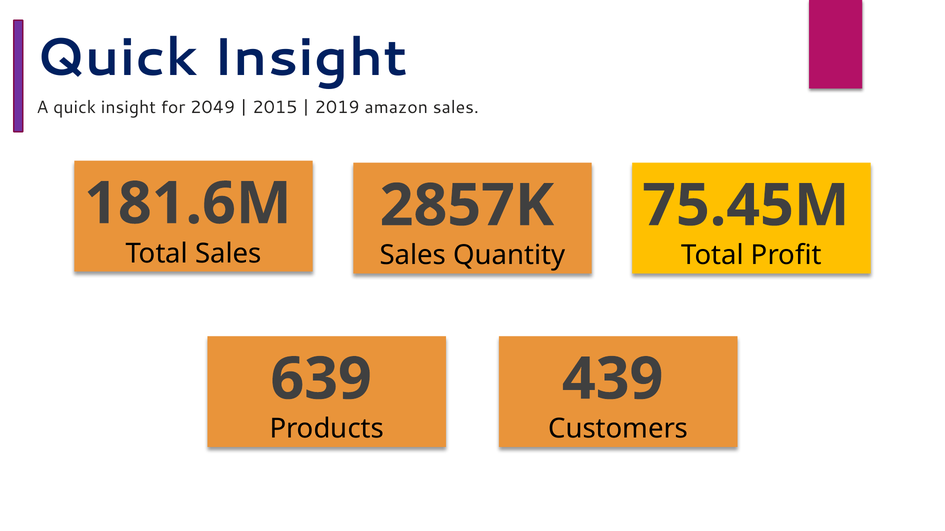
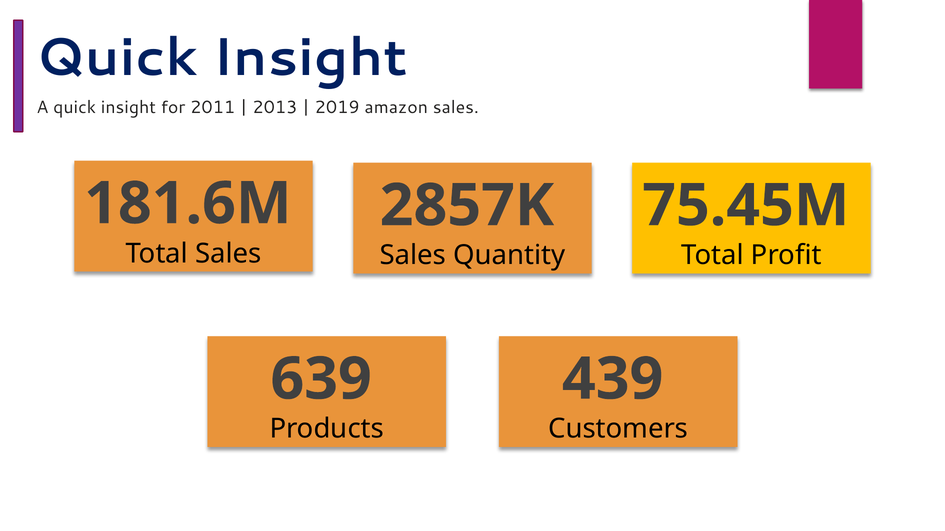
2049: 2049 -> 2011 (213, 108)
2015: 2015 -> 2013 (275, 108)
